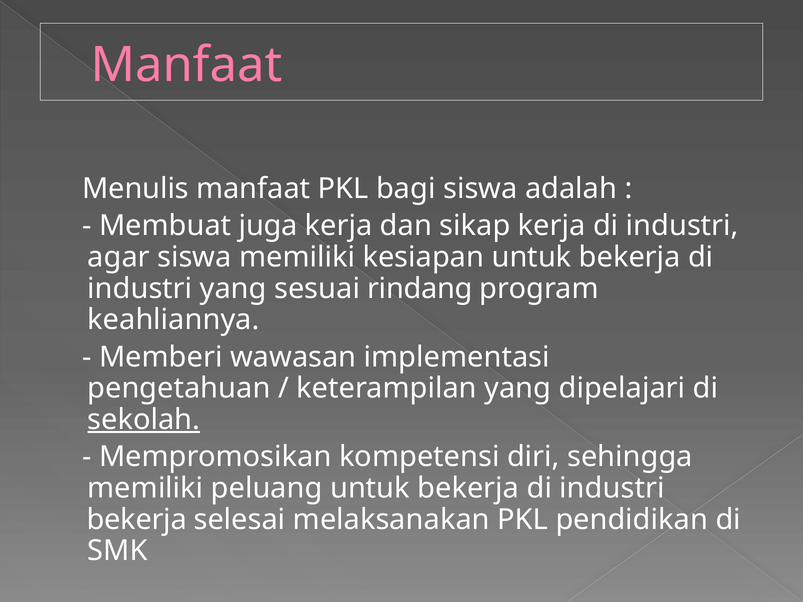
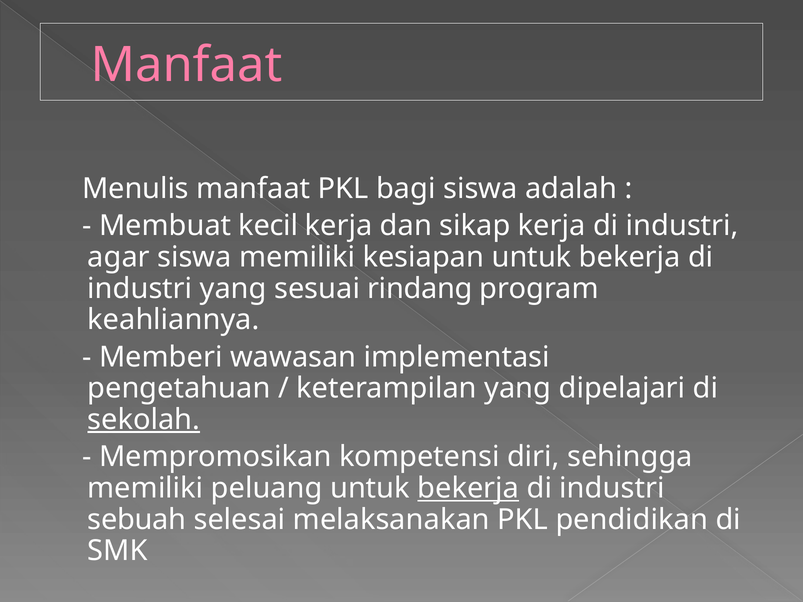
juga: juga -> kecil (268, 226)
bekerja underline: none -> present (468, 488)
bekerja: bekerja -> sebuah (137, 520)
